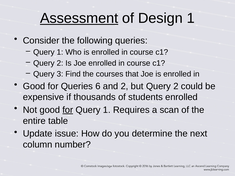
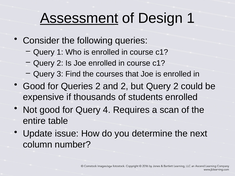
Queries 6: 6 -> 2 (98, 86)
for underline: present -> none (68, 110)
1: 1 -> 4 (107, 110)
